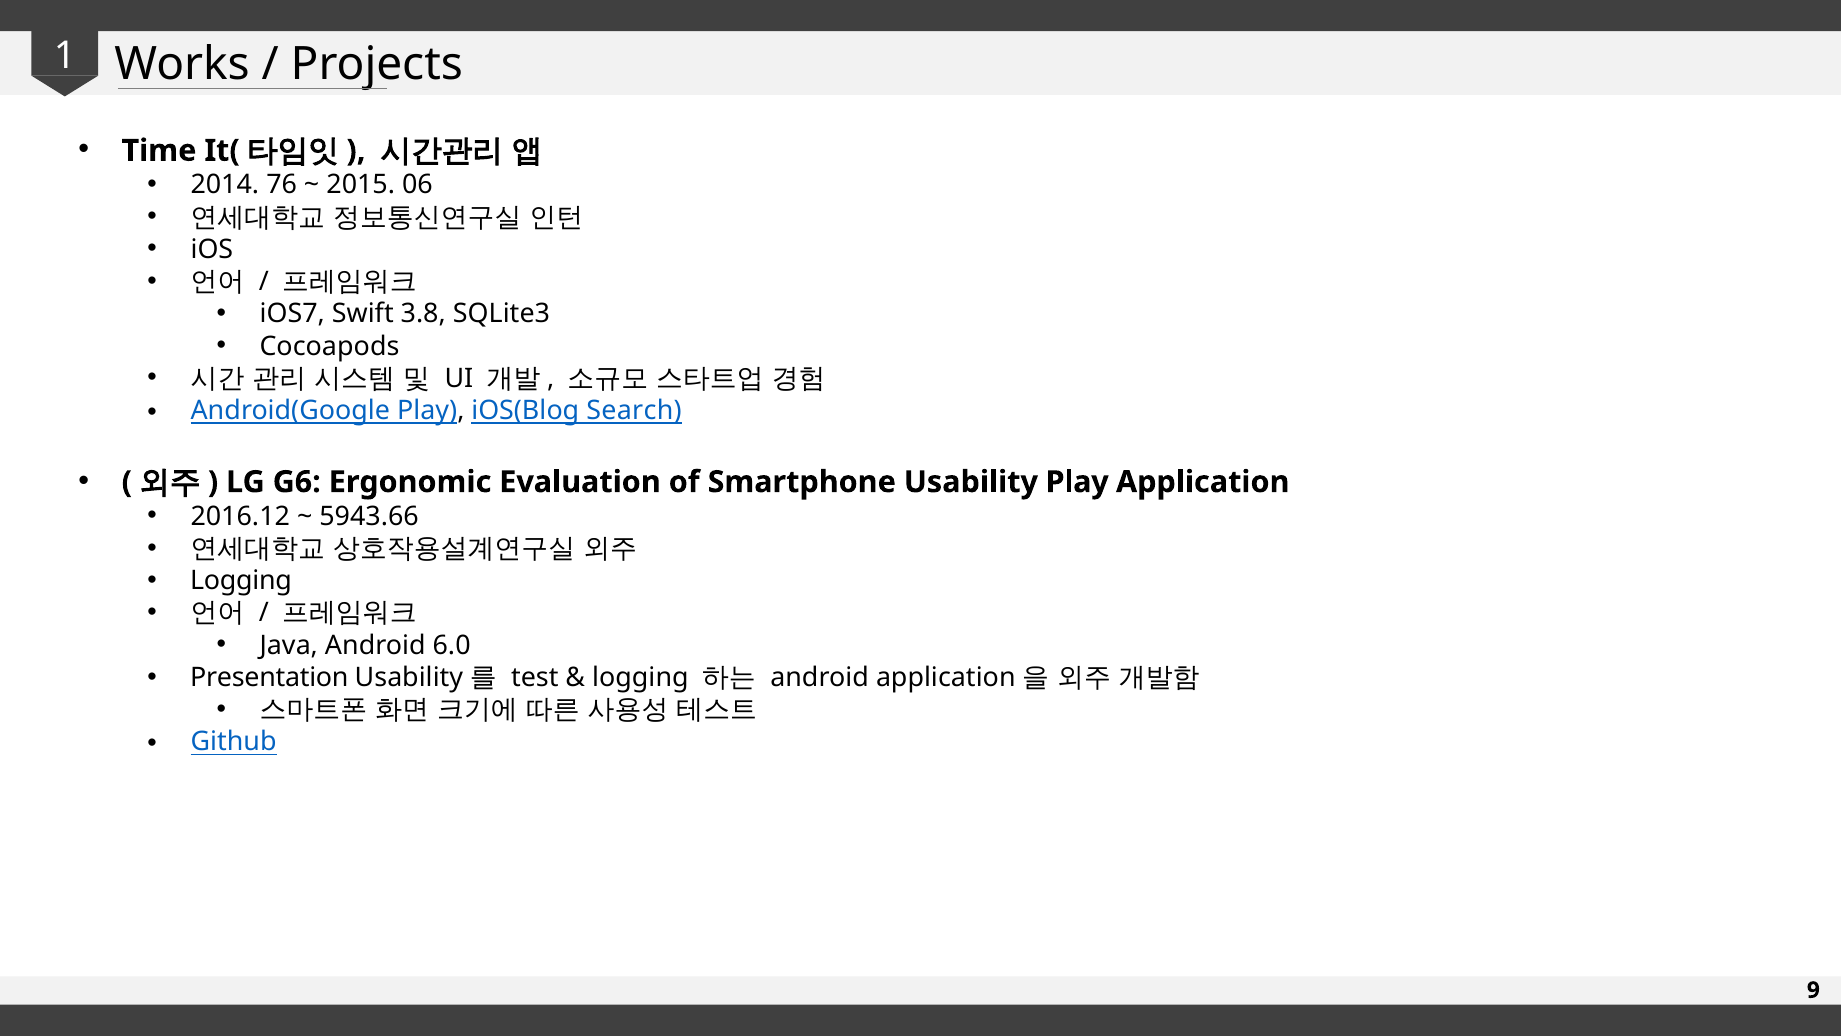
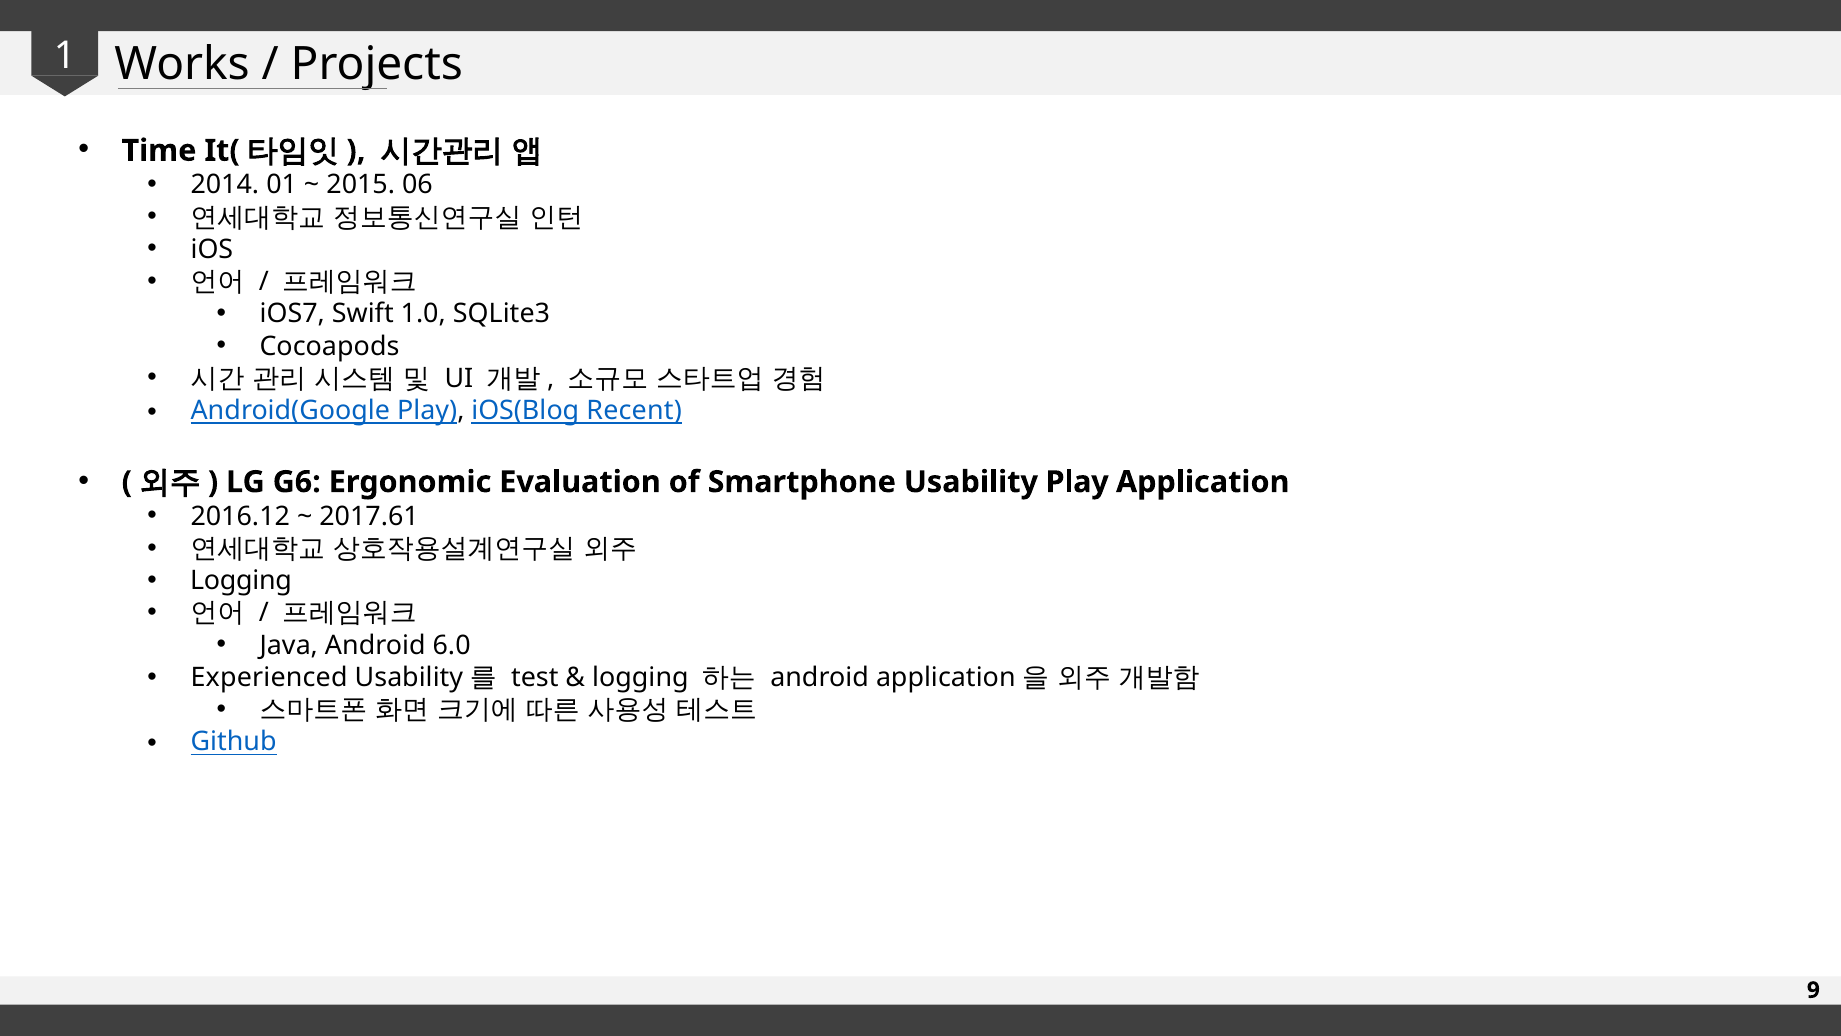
76: 76 -> 01 (282, 185)
3.8: 3.8 -> 1.0 (423, 314)
Search: Search -> Recent (634, 410)
5943.66: 5943.66 -> 2017.61 (369, 516)
Presentation: Presentation -> Experienced (269, 677)
